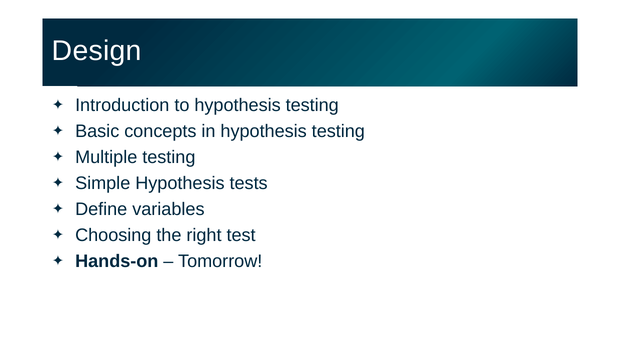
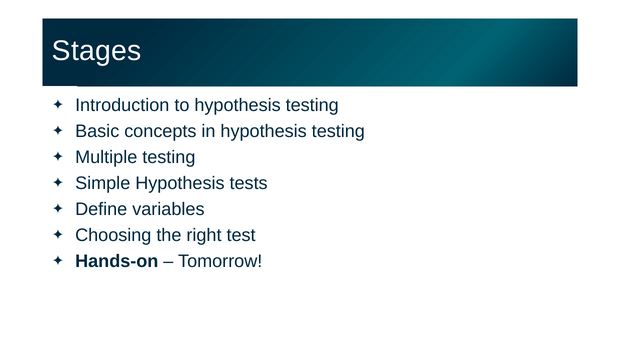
Design: Design -> Stages (97, 51)
